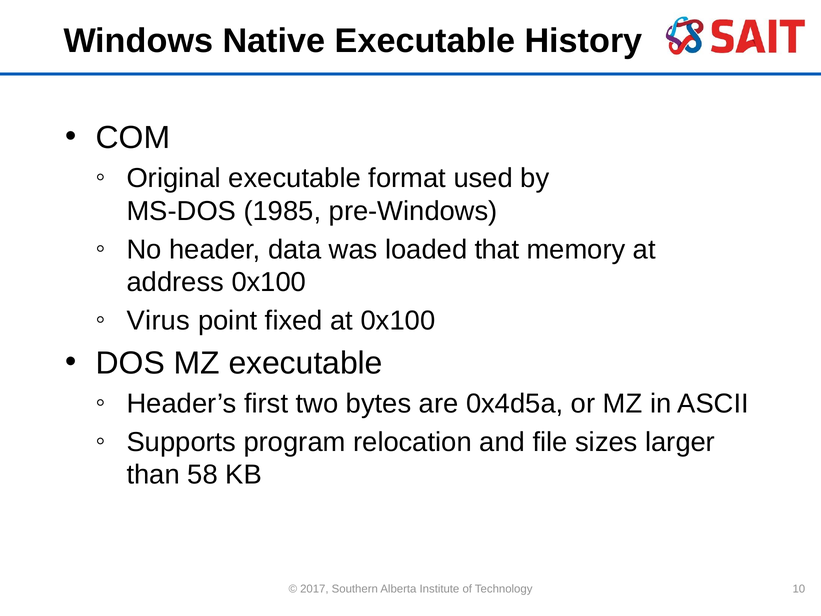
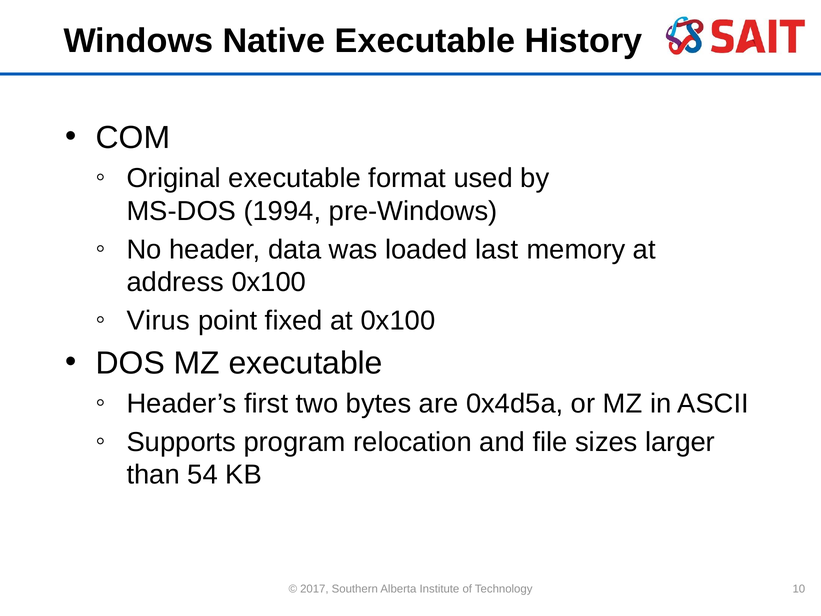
1985: 1985 -> 1994 (282, 211)
that: that -> last (497, 249)
58: 58 -> 54 (203, 475)
